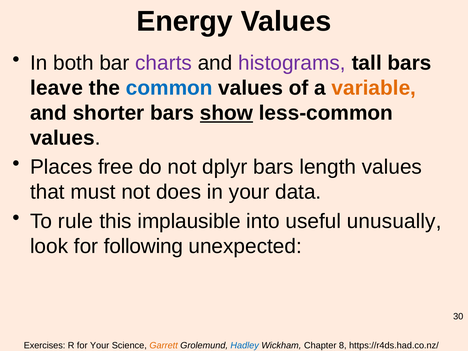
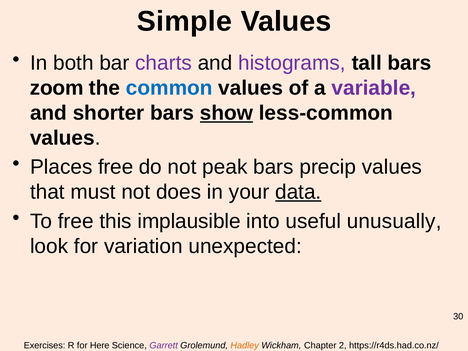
Energy: Energy -> Simple (184, 21)
leave: leave -> zoom (57, 88)
variable colour: orange -> purple (374, 88)
dplyr: dplyr -> peak (225, 167)
length: length -> precip (328, 167)
data underline: none -> present (298, 192)
To rule: rule -> free (76, 221)
following: following -> variation (143, 246)
for Your: Your -> Here (100, 345)
Garrett colour: orange -> purple (164, 345)
Hadley colour: blue -> orange (245, 345)
8: 8 -> 2 (343, 345)
